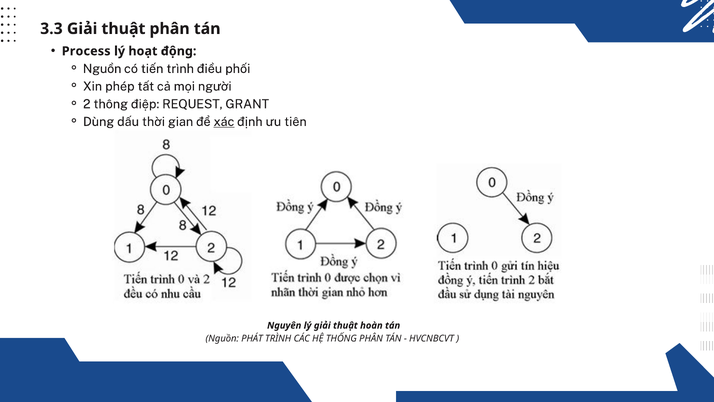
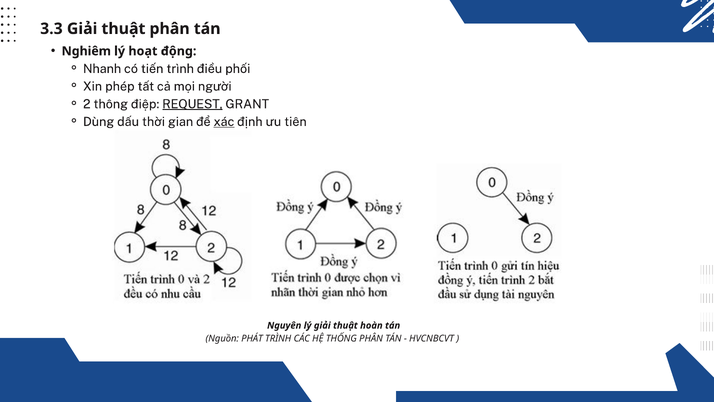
Process: Process -> Nghiêm (86, 51)
Nguồn: Nguồn -> Nhanh (102, 69)
REQUEST underline: none -> present (192, 104)
